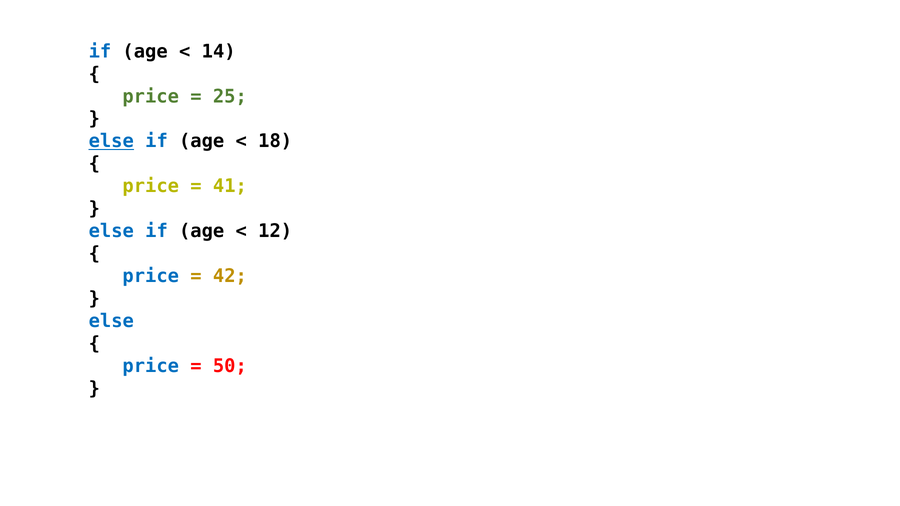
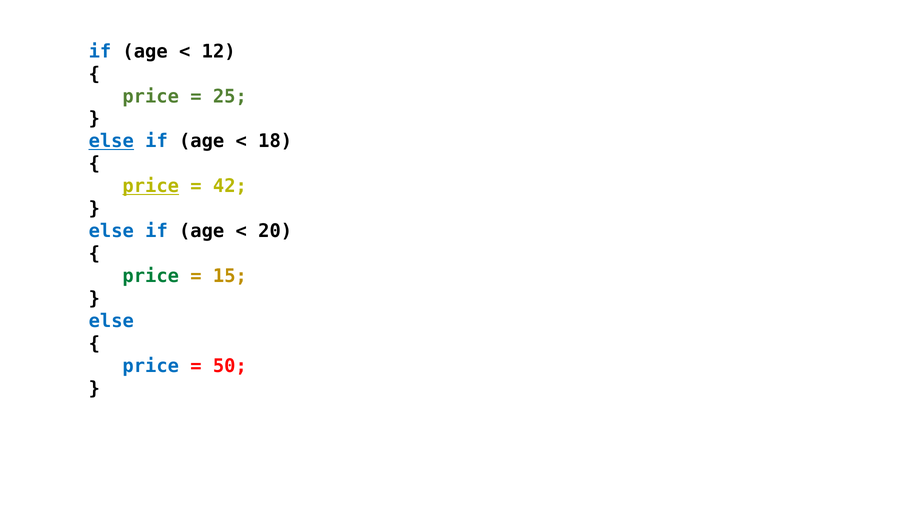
14: 14 -> 12 (219, 51)
price underline: none -> present (151, 186)
41: 41 -> 42 (230, 186)
12: 12 -> 20 (275, 231)
price colour: blue -> green (151, 276)
42: 42 -> 15 (230, 276)
